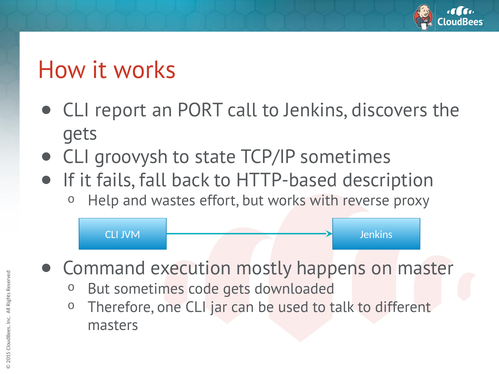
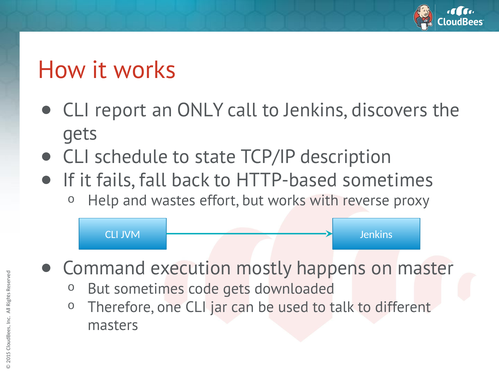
PORT: PORT -> ONLY (200, 110)
groovysh: groovysh -> schedule (131, 157)
TCP/IP sometimes: sometimes -> description (346, 157)
HTTP-based description: description -> sometimes (388, 180)
